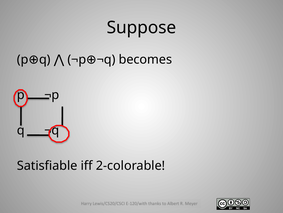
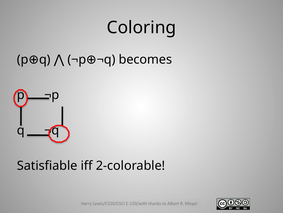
Suppose: Suppose -> Coloring (141, 27)
